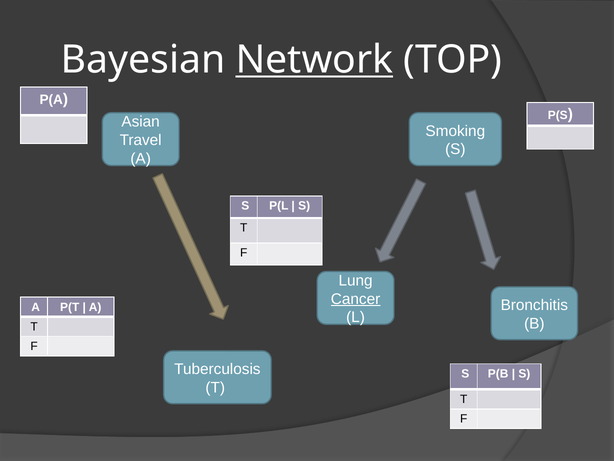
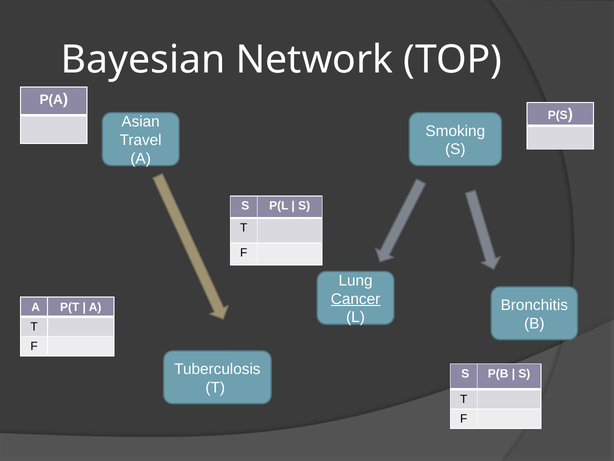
Network underline: present -> none (314, 60)
